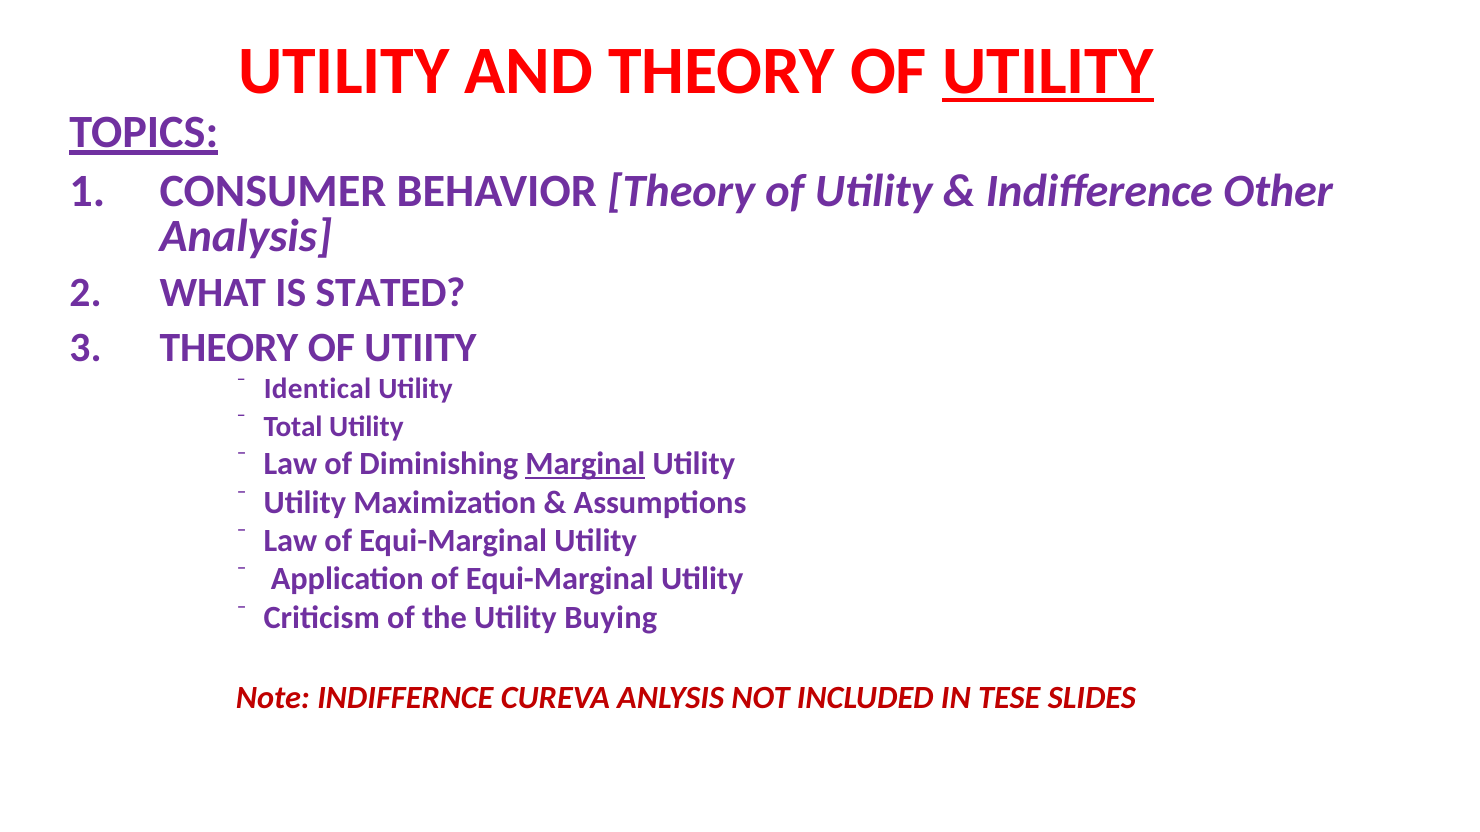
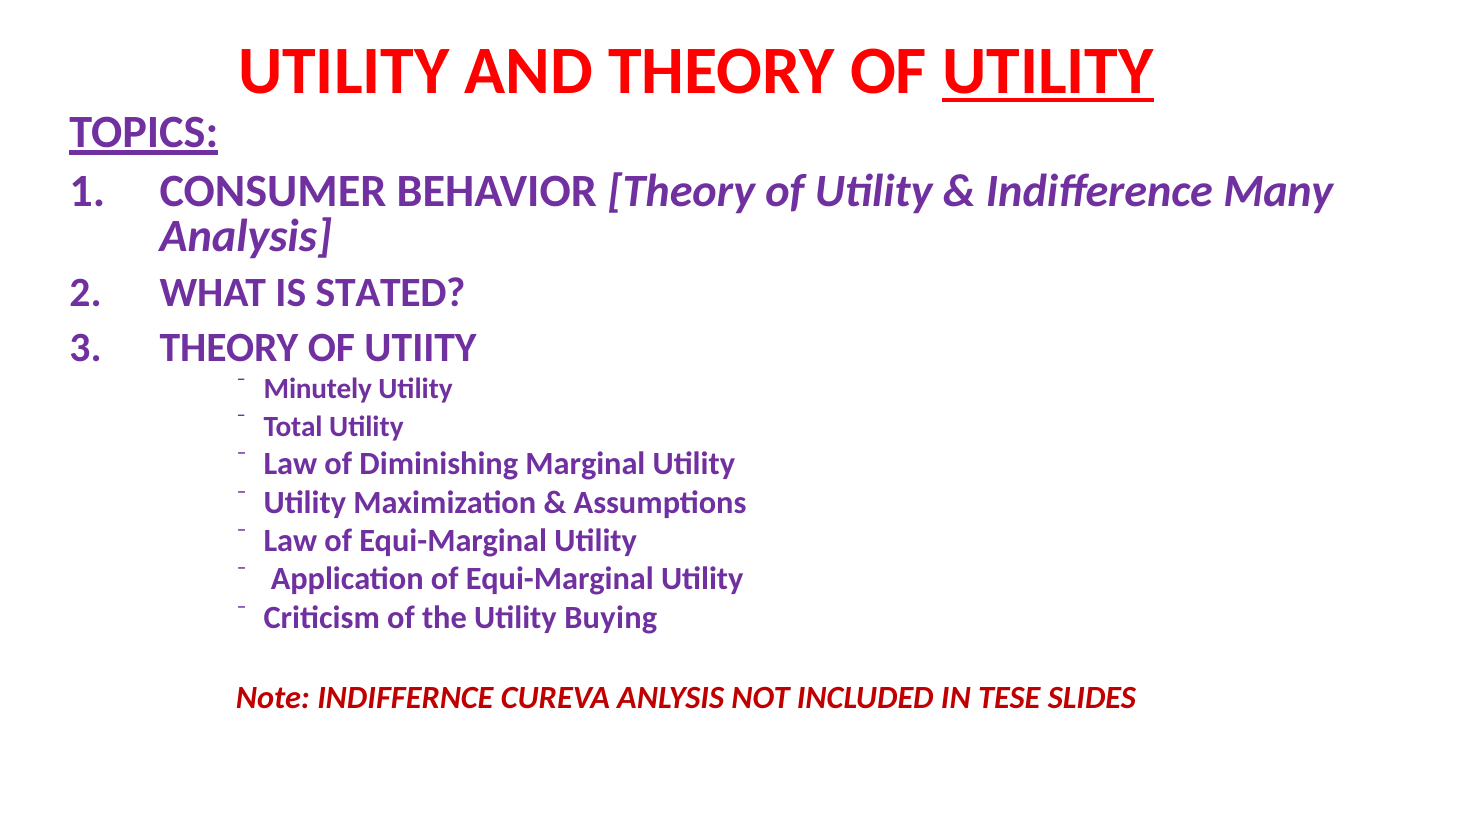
Other: Other -> Many (1278, 191)
Identical: Identical -> Minutely (318, 389)
Marginal underline: present -> none (585, 465)
